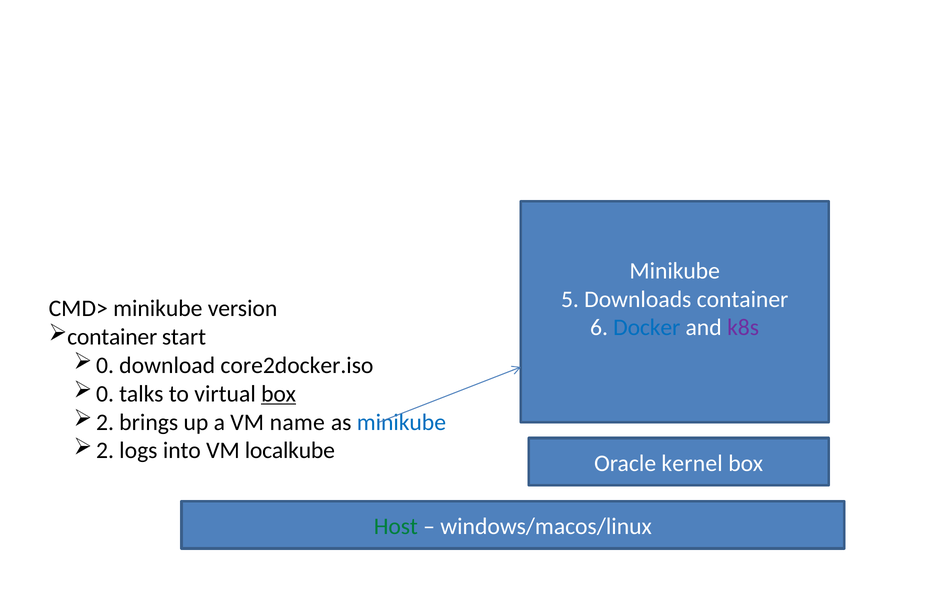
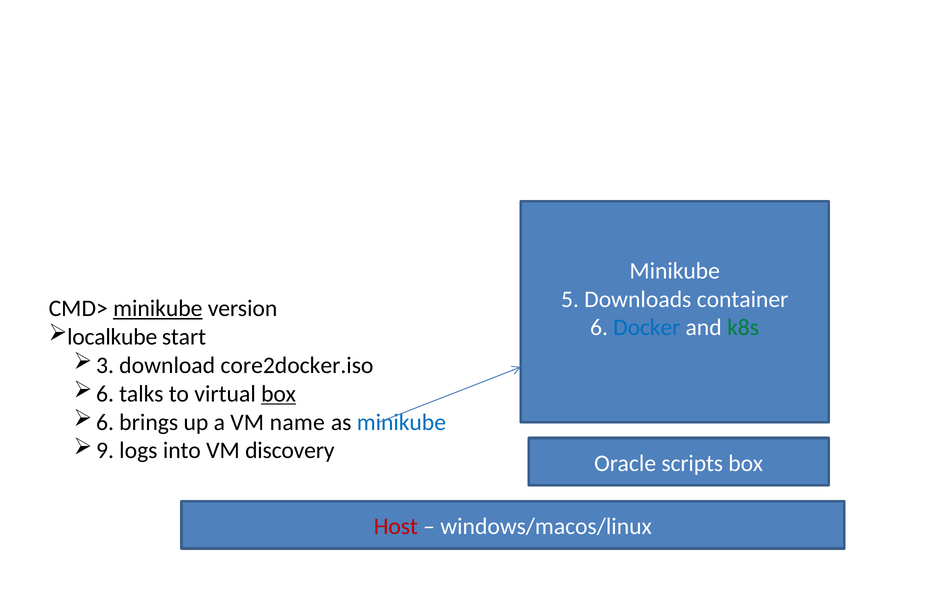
minikube underline: none -> present (158, 309)
k8s colour: purple -> green (743, 328)
container: container -> localkube (112, 337)
0: 0 -> 3 (105, 365)
0: 0 -> 6 (105, 394)
2: 2 -> 6 (105, 422)
2: 2 -> 9 (105, 451)
localkube: localkube -> discovery (290, 451)
kernel: kernel -> scripts (692, 463)
Host colour: green -> red (396, 526)
